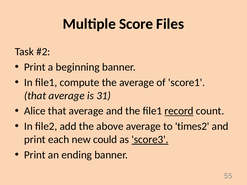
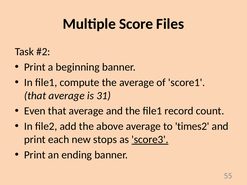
Alice: Alice -> Even (35, 111)
record underline: present -> none (179, 111)
could: could -> stops (105, 140)
